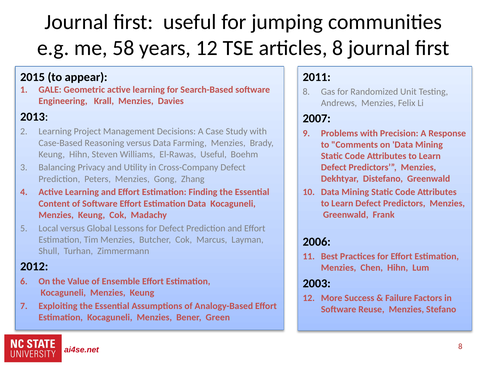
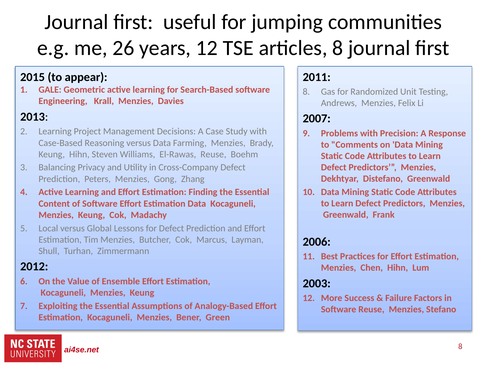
58: 58 -> 26 (123, 48)
El-Rawas Useful: Useful -> Reuse (213, 154)
